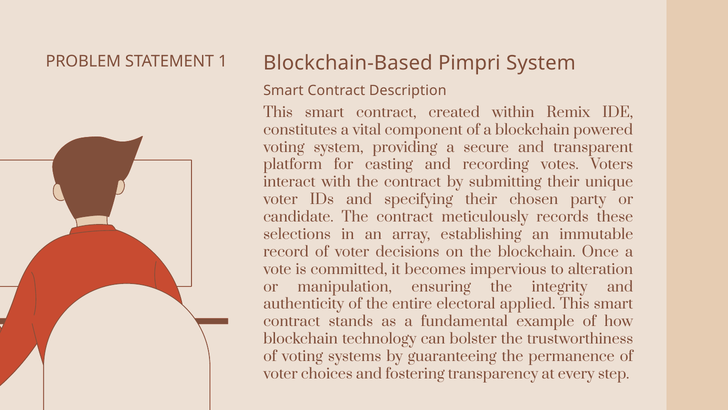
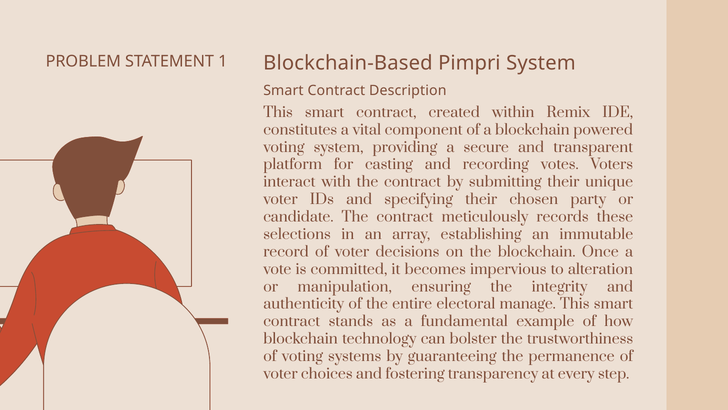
applied: applied -> manage (528, 304)
